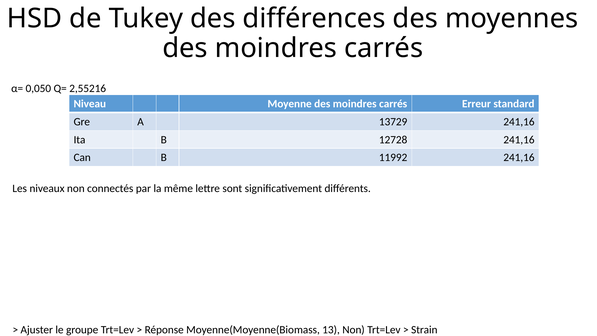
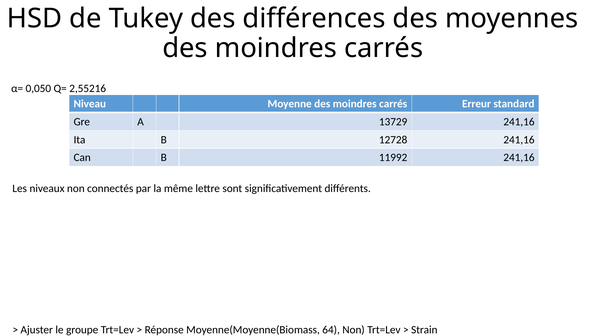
13: 13 -> 64 (331, 330)
